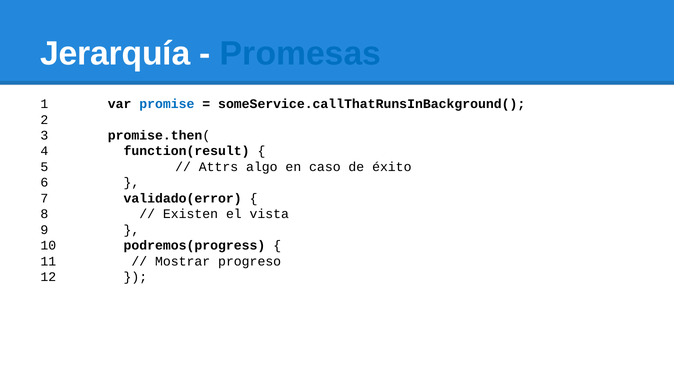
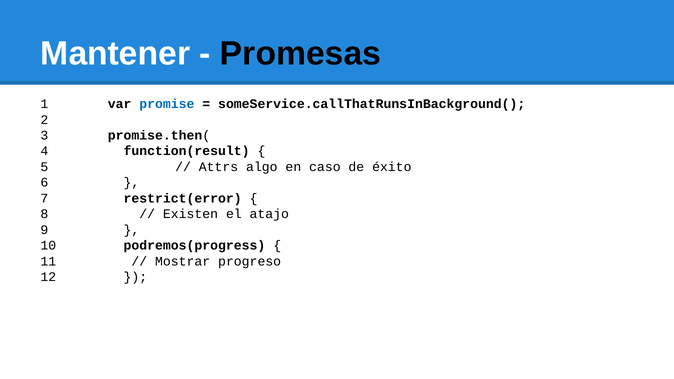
Jerarquía: Jerarquía -> Mantener (115, 54)
Promesas colour: blue -> black (300, 54)
validado(error: validado(error -> restrict(error (183, 198)
vista: vista -> atajo (269, 214)
